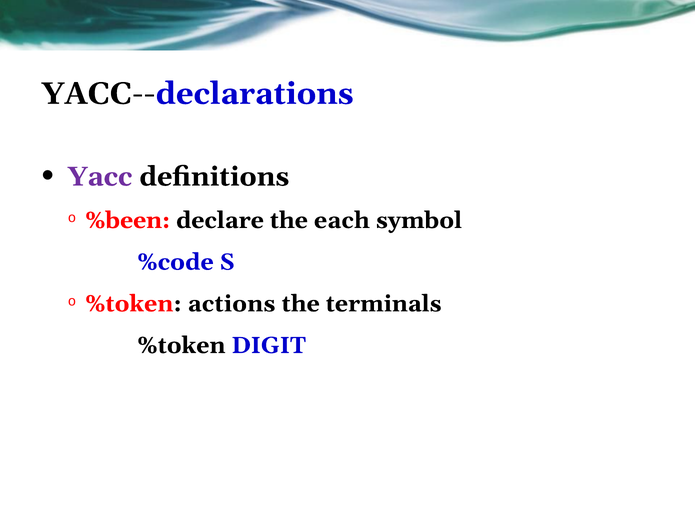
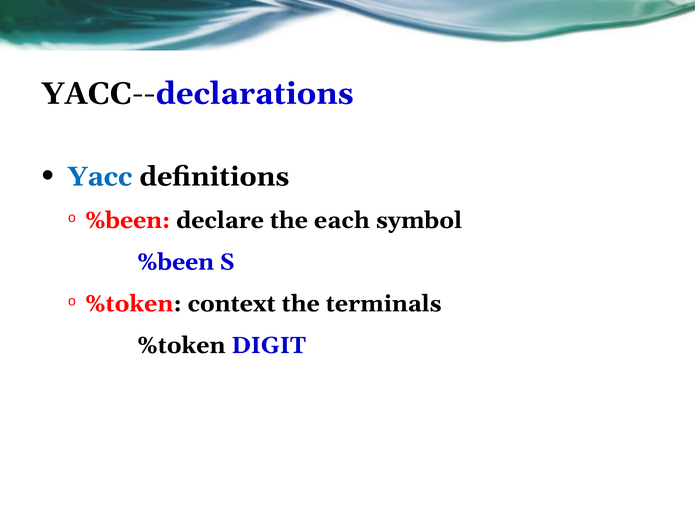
Yacc colour: purple -> blue (100, 177)
%code: %code -> %been (176, 262)
actions: actions -> context (232, 304)
